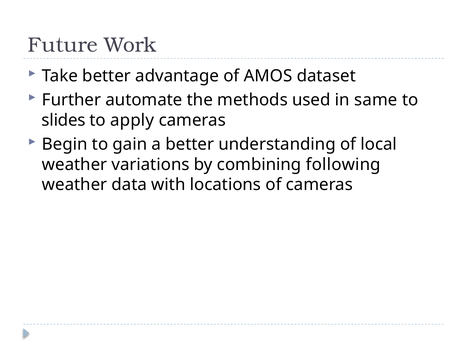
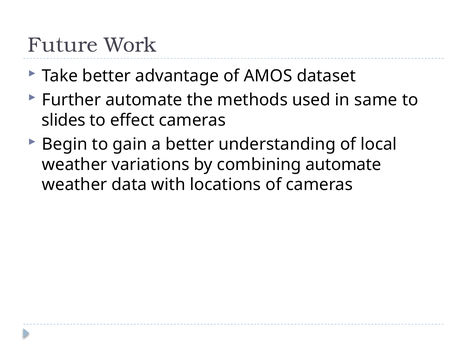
apply: apply -> effect (132, 120)
combining following: following -> automate (343, 165)
